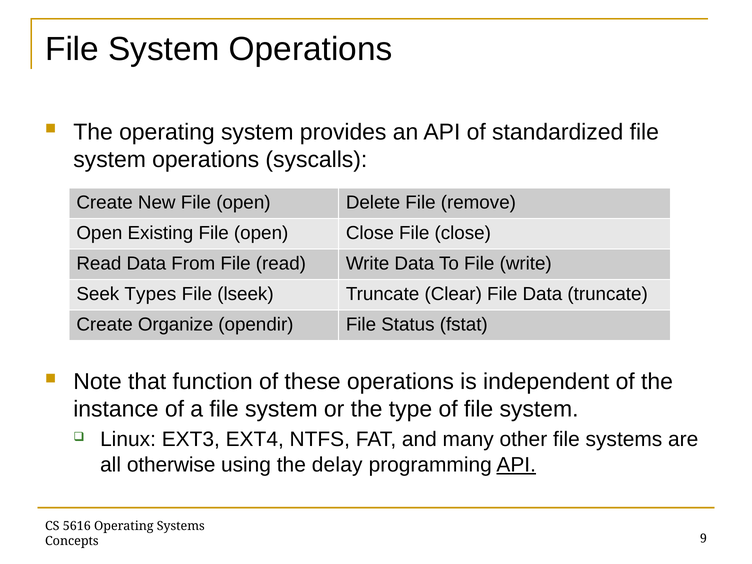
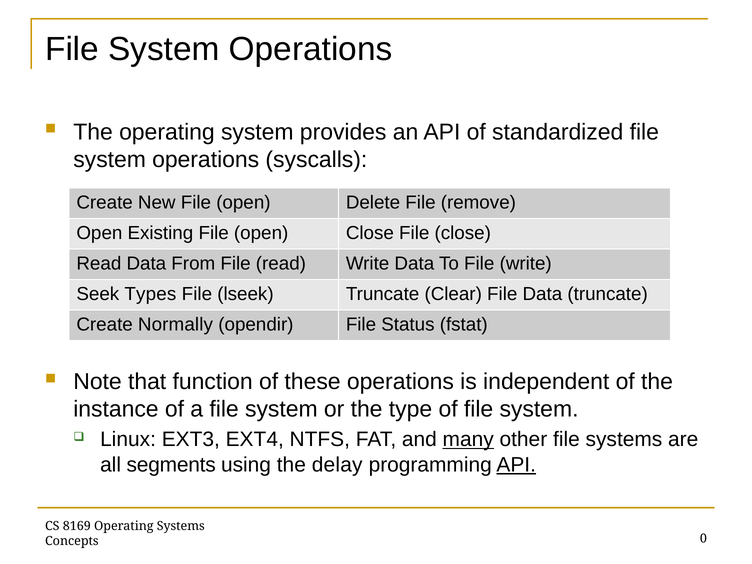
Organize: Organize -> Normally (175, 325)
many underline: none -> present (468, 440)
otherwise: otherwise -> segments (171, 465)
5616: 5616 -> 8169 (77, 526)
9: 9 -> 0 (703, 539)
